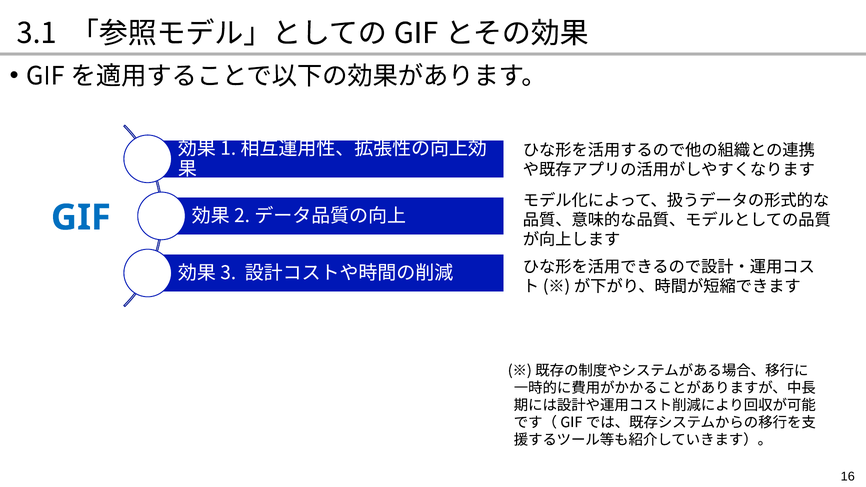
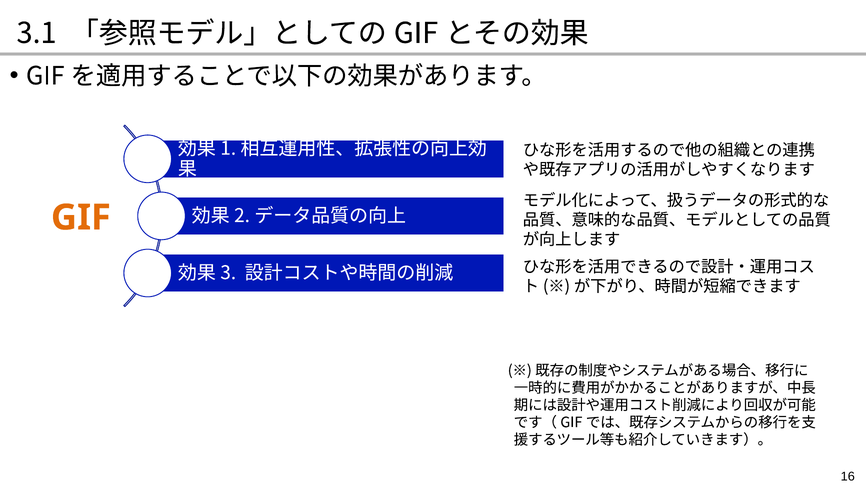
GIF colour: blue -> orange (81, 218)
